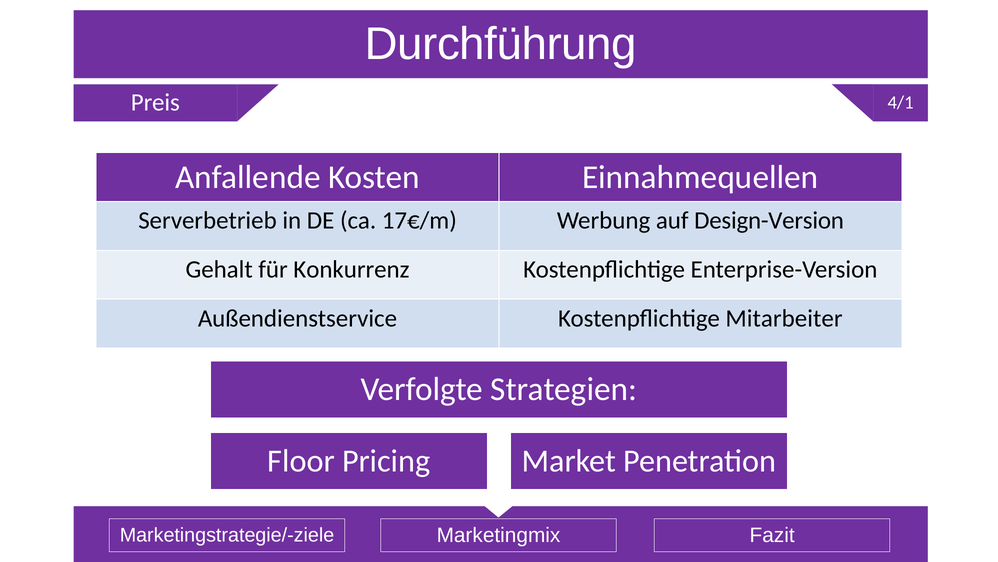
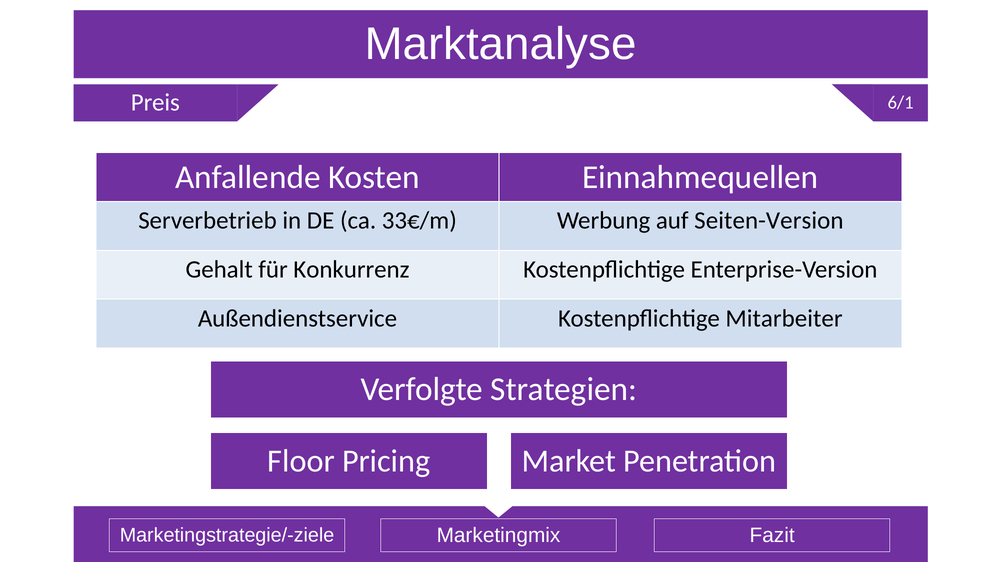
Durchführung: Durchführung -> Marktanalyse (501, 44)
4/1: 4/1 -> 6/1 (901, 103)
17€/m: 17€/m -> 33€/m (419, 220)
Design-Version: Design-Version -> Seiten-Version (769, 220)
